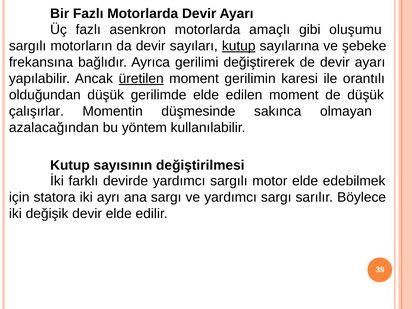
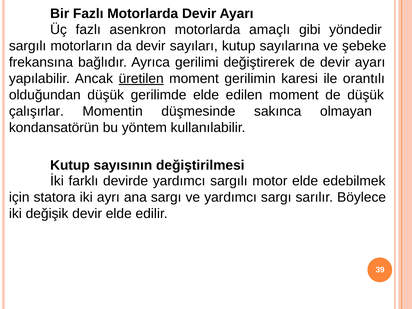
oluşumu: oluşumu -> yöndedir (356, 30)
kutup underline: present -> none (239, 46)
azalacağından: azalacağından -> kondansatörün (54, 127)
